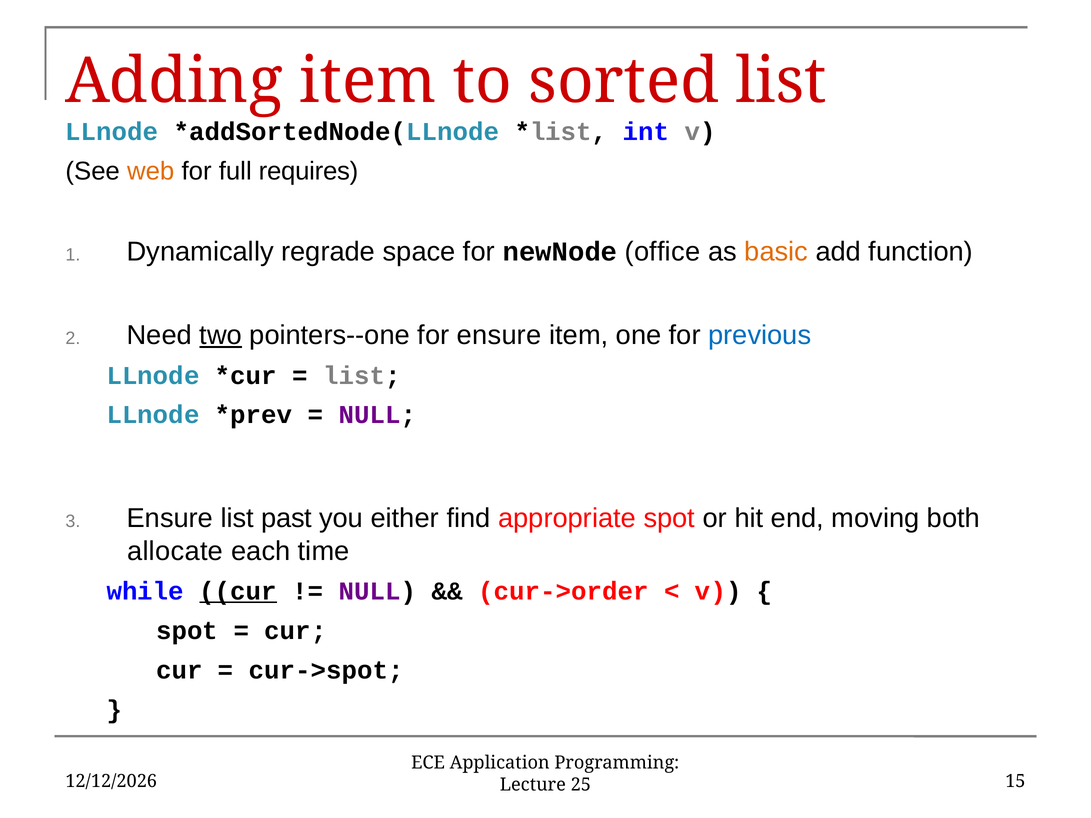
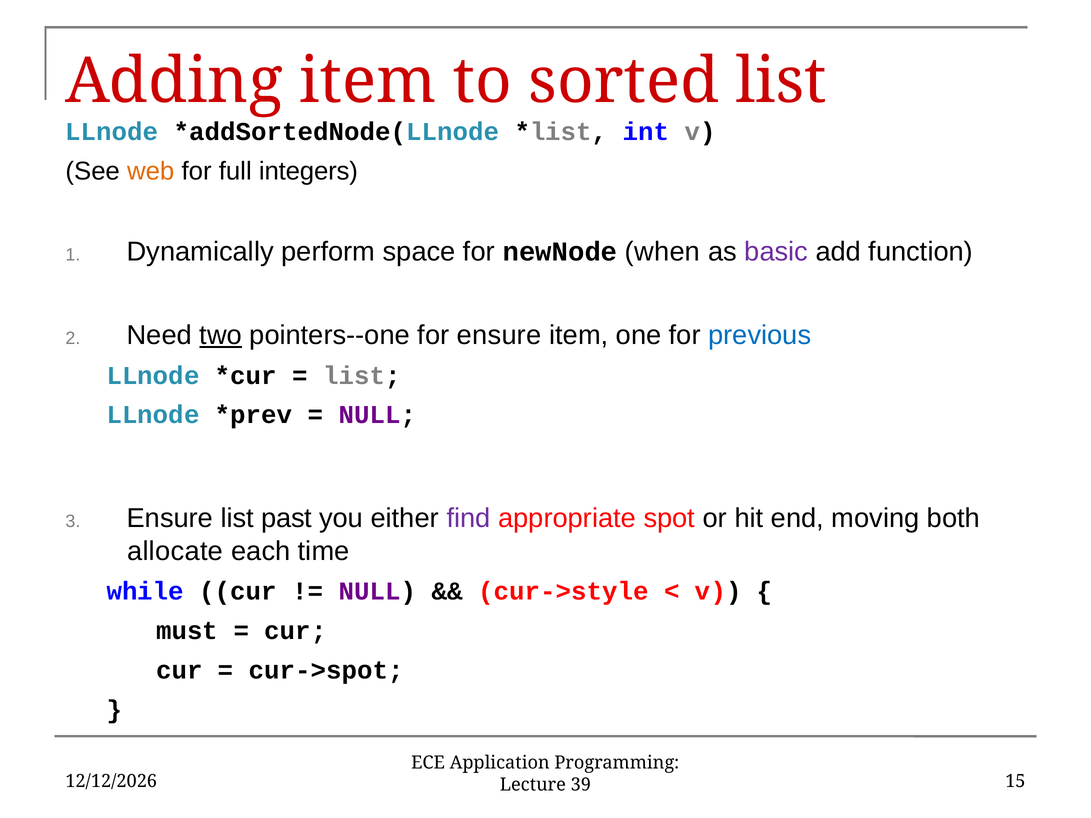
requires: requires -> integers (308, 171)
regrade: regrade -> perform (328, 252)
office: office -> when (662, 252)
basic colour: orange -> purple (776, 252)
find colour: black -> purple (469, 519)
cur underline: present -> none (238, 592)
cur->order: cur->order -> cur->style (563, 592)
spot: spot -> must (187, 631)
25: 25 -> 39 (581, 785)
